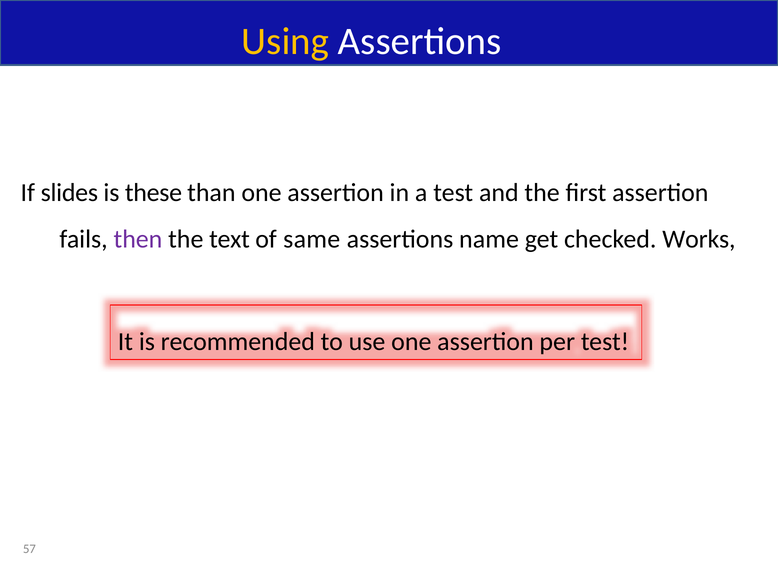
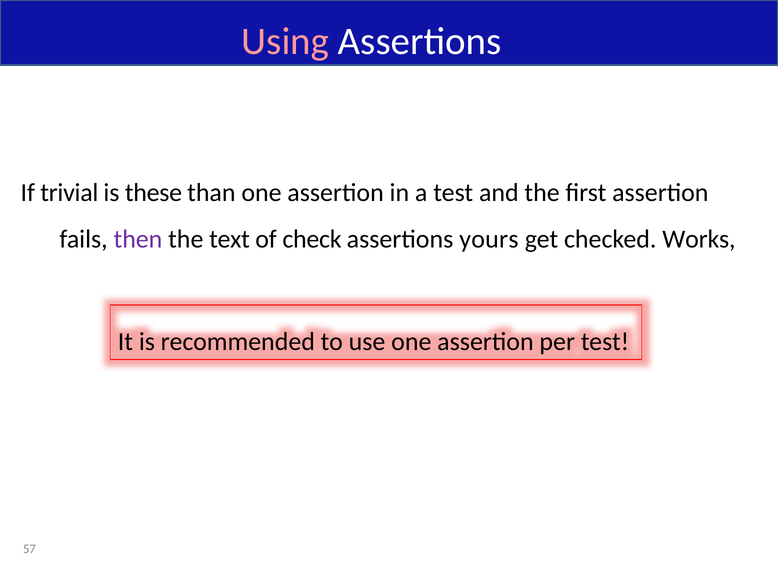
Using colour: yellow -> pink (285, 42)
slides: slides -> trivial (69, 192)
same: same -> check (312, 239)
name: name -> yours (489, 239)
